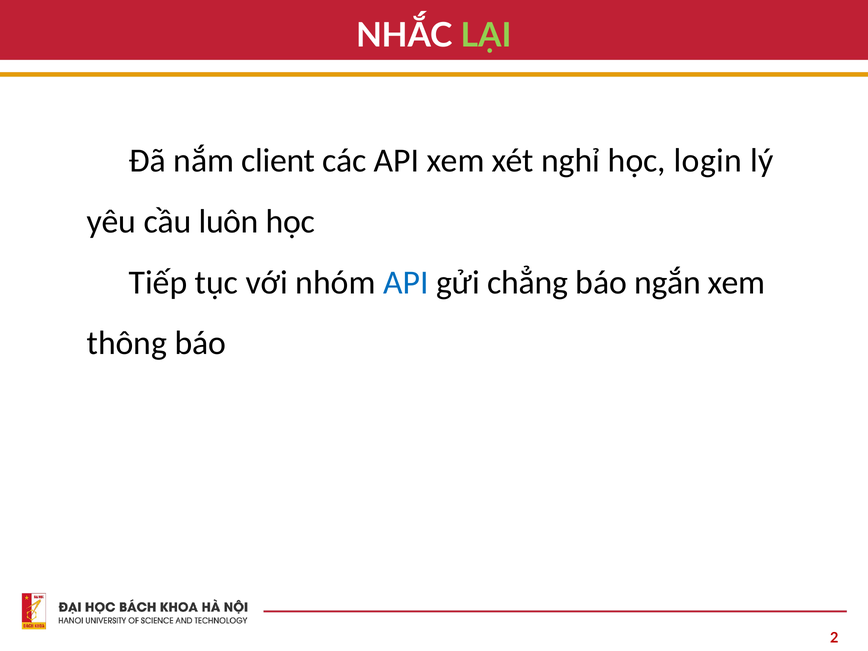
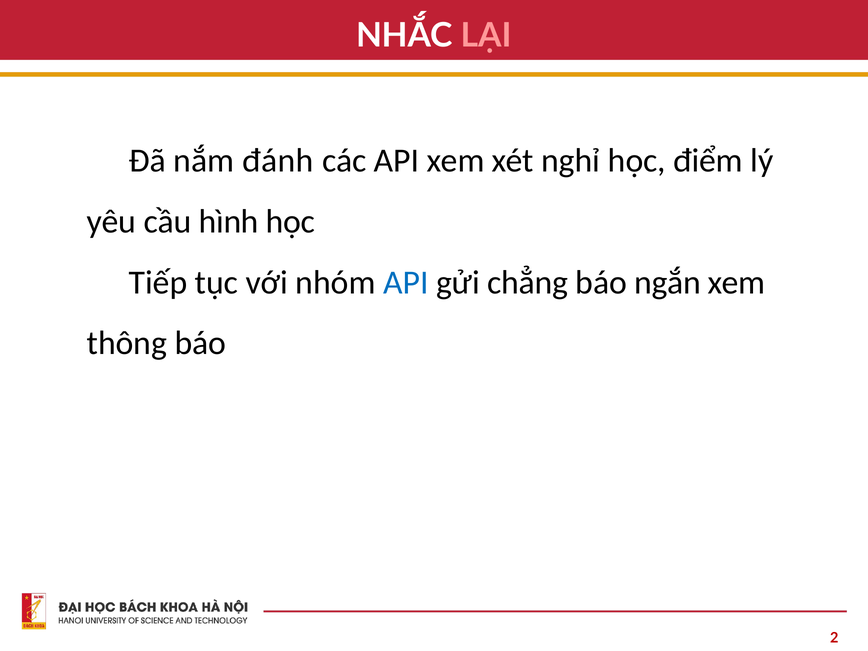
LẠI colour: light green -> pink (486, 36)
client: client -> đánh (278, 161)
login: login -> điểm (708, 161)
luôn: luôn -> hình (229, 222)
